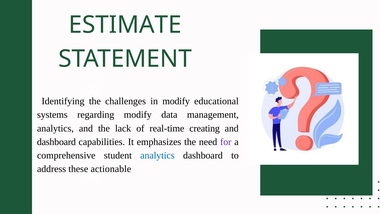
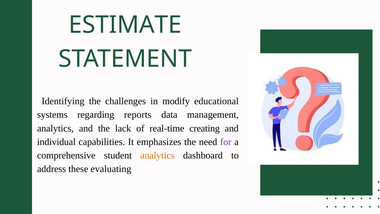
modify: modify -> reports (138, 115)
dashboard: dashboard -> individual (56, 142)
analytics colour: blue -> orange (157, 155)
actionable: actionable -> evaluating (111, 169)
